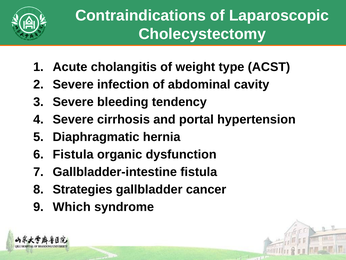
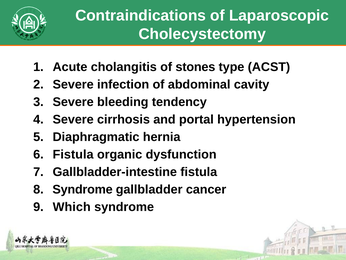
weight: weight -> stones (195, 67)
Strategies: Strategies -> Syndrome (83, 189)
